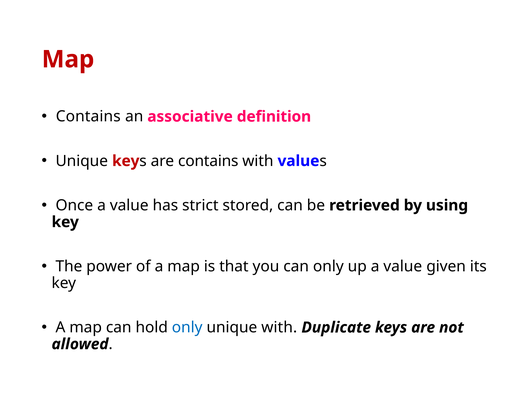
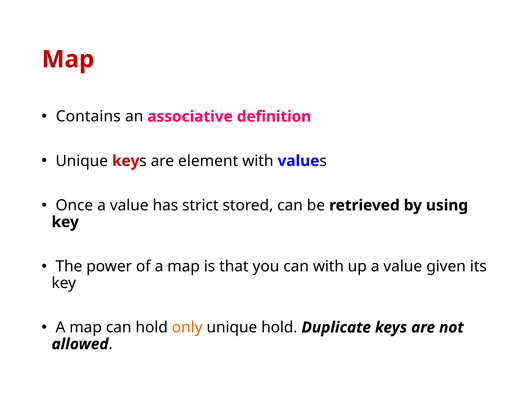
are contains: contains -> element (208, 161)
can only: only -> with (328, 266)
only colour: blue -> orange (187, 327)
unique with: with -> hold (279, 327)
